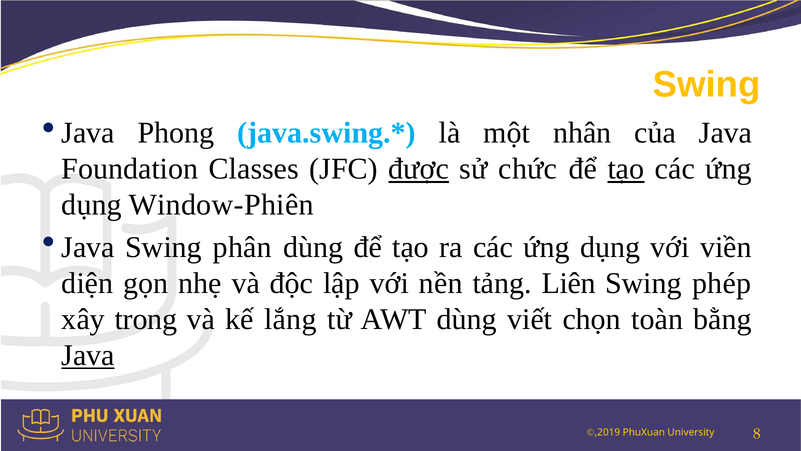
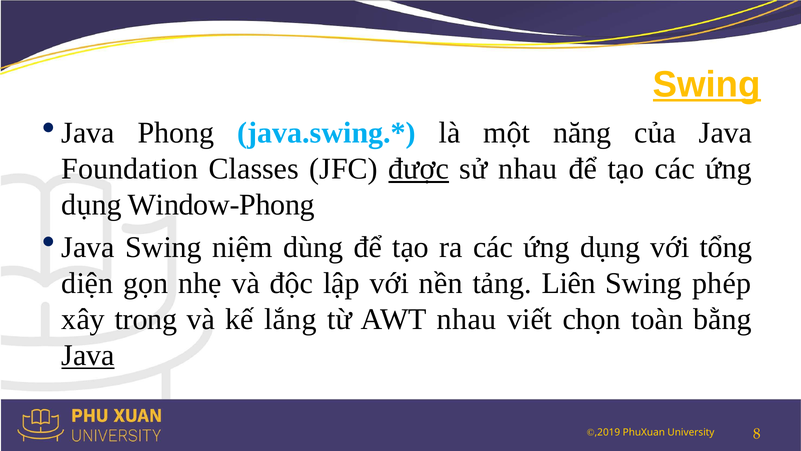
Swing underline: none -> present (707, 84)
nhân: nhân -> năng (582, 133)
sử chức: chức -> nhau (528, 169)
tạo underline: present -> none (626, 169)
Window-Phiên: Window-Phiên -> Window-Phong (221, 205)
phân: phân -> niệm (242, 247)
viền: viền -> tổng (726, 247)
AWT dùng: dùng -> nhau (467, 319)
